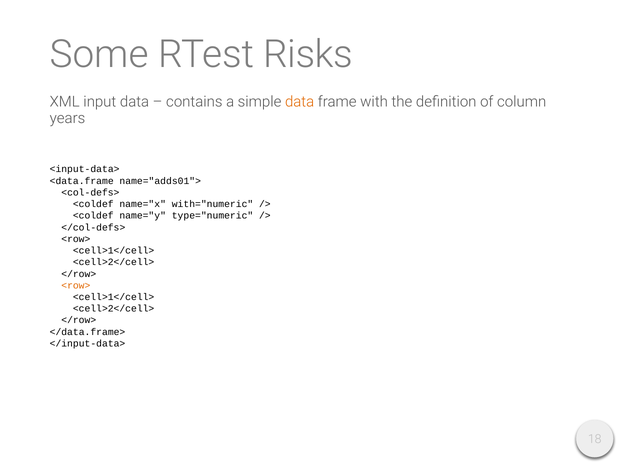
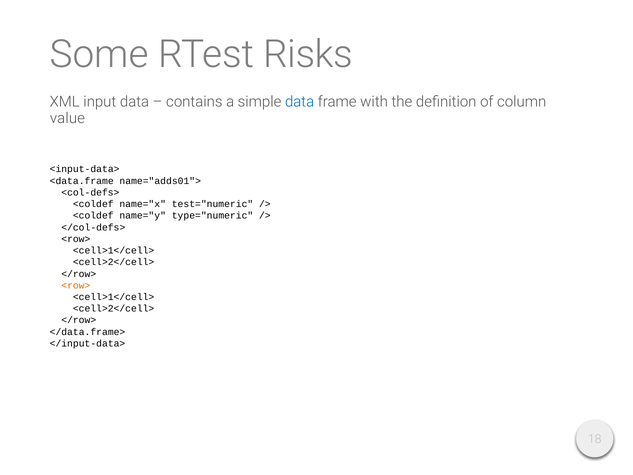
data colour: orange -> blue (300, 102)
years: years -> value (67, 118)
with="numeric: with="numeric -> test="numeric (213, 204)
